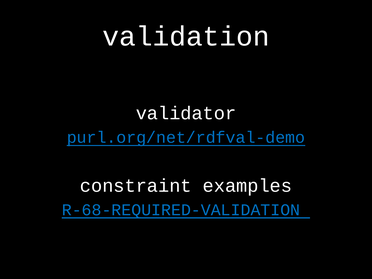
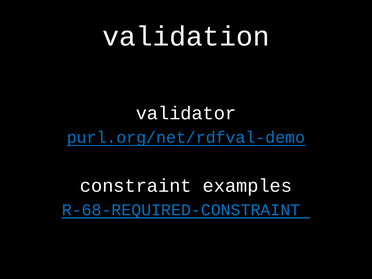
R-68-REQUIRED-VALIDATION: R-68-REQUIRED-VALIDATION -> R-68-REQUIRED-CONSTRAINT (181, 210)
